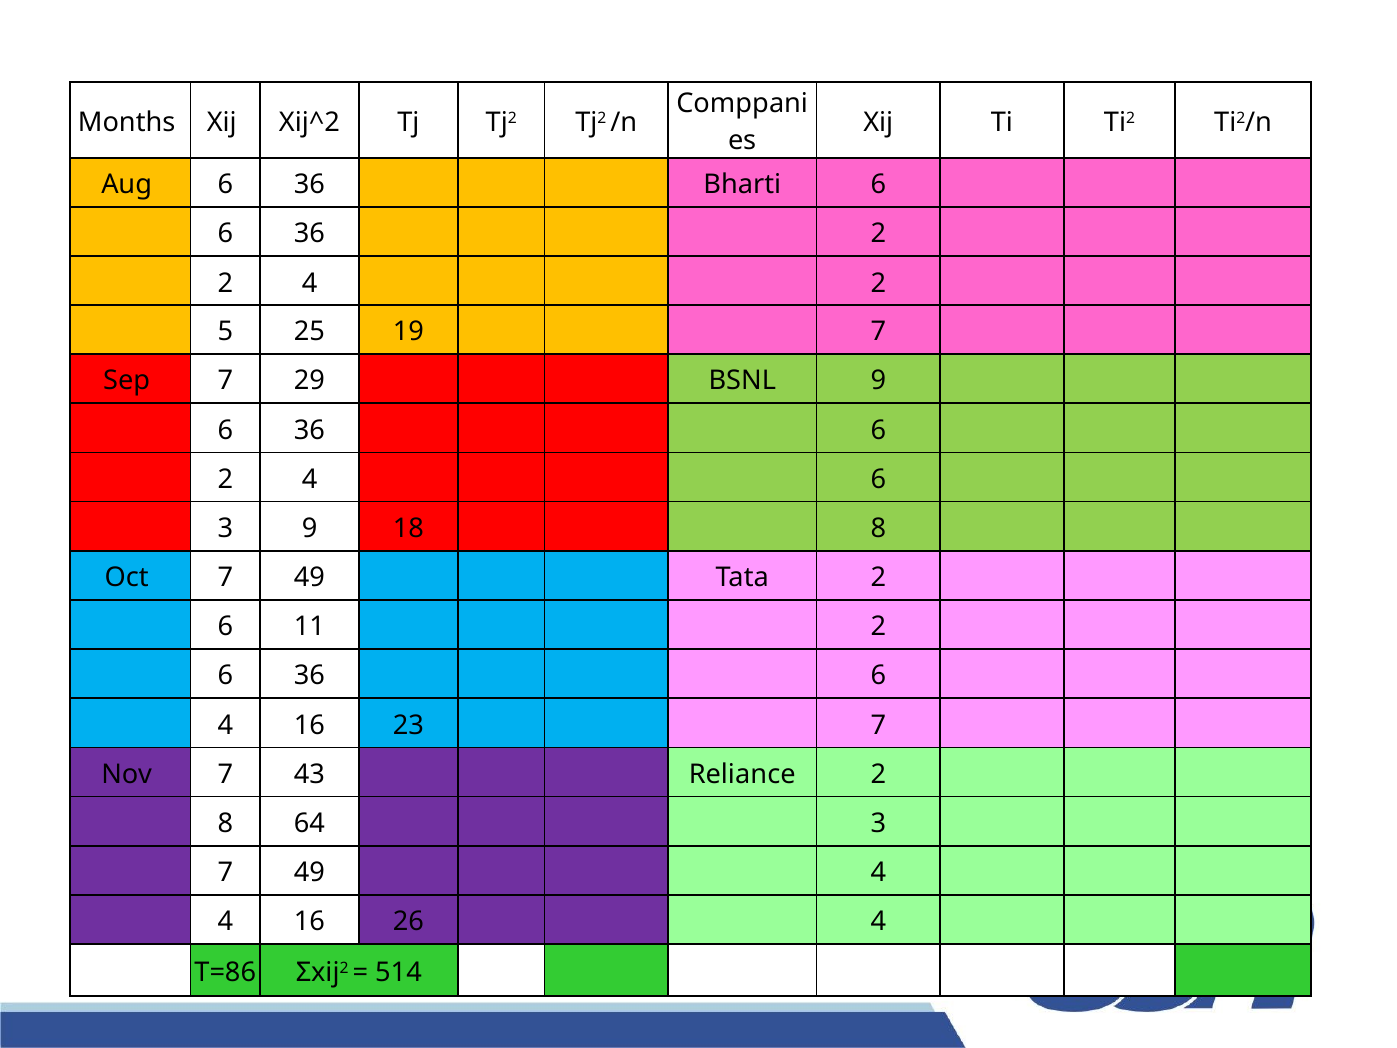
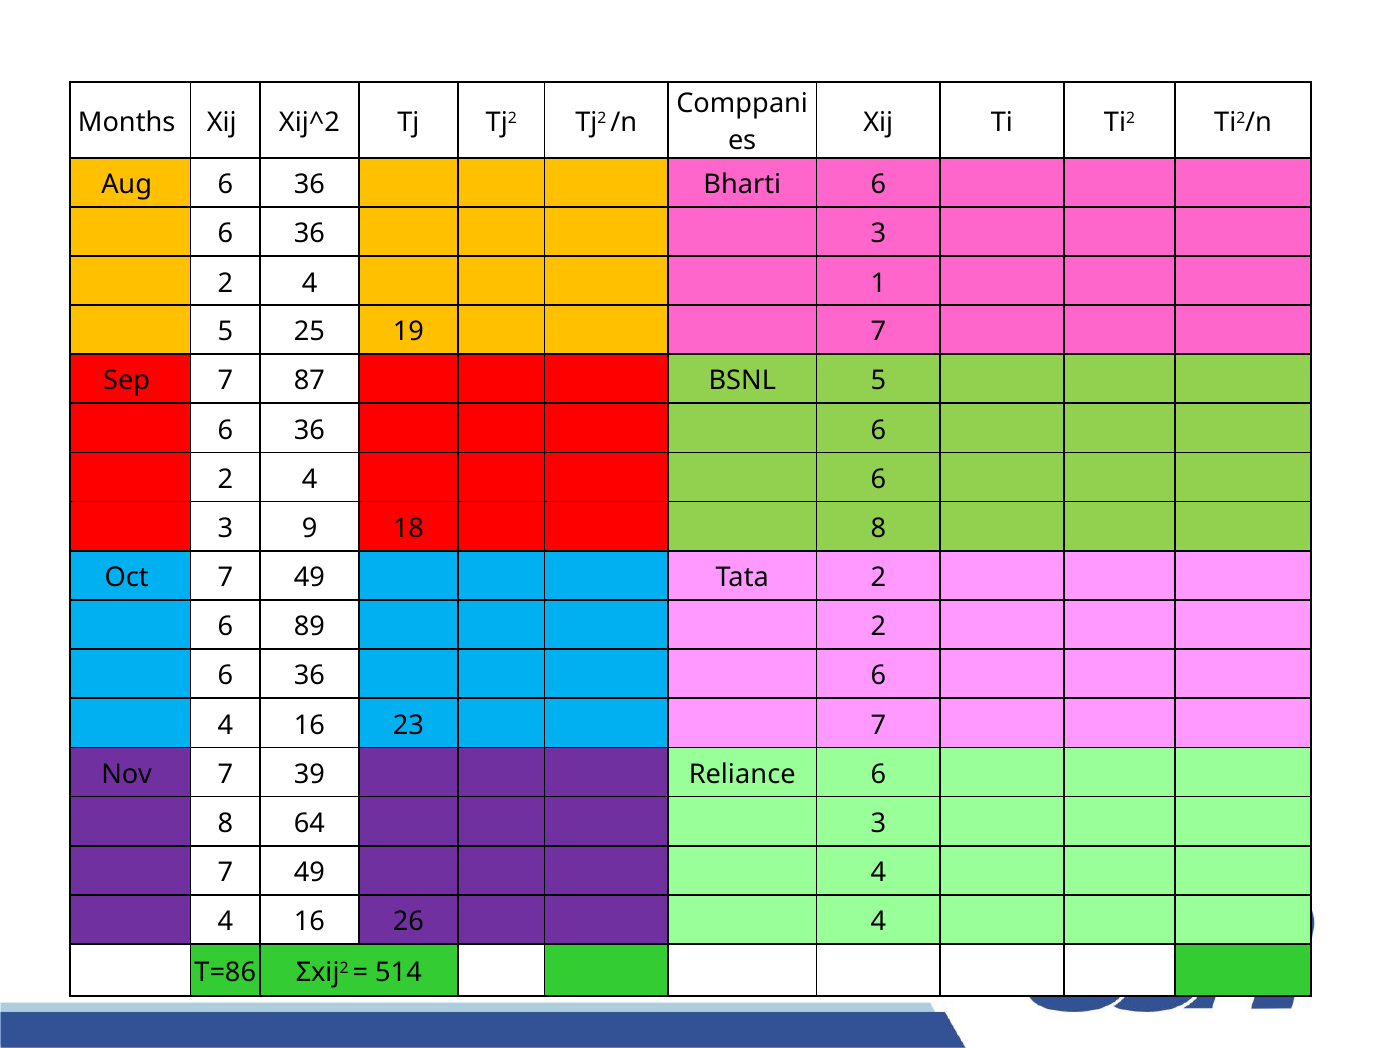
36 2: 2 -> 3 (878, 234)
4 2: 2 -> 1 (878, 283)
29: 29 -> 87 (309, 381)
BSNL 9: 9 -> 5 (878, 381)
11: 11 -> 89 (309, 627)
43: 43 -> 39 (309, 774)
Reliance 2: 2 -> 6 (878, 774)
